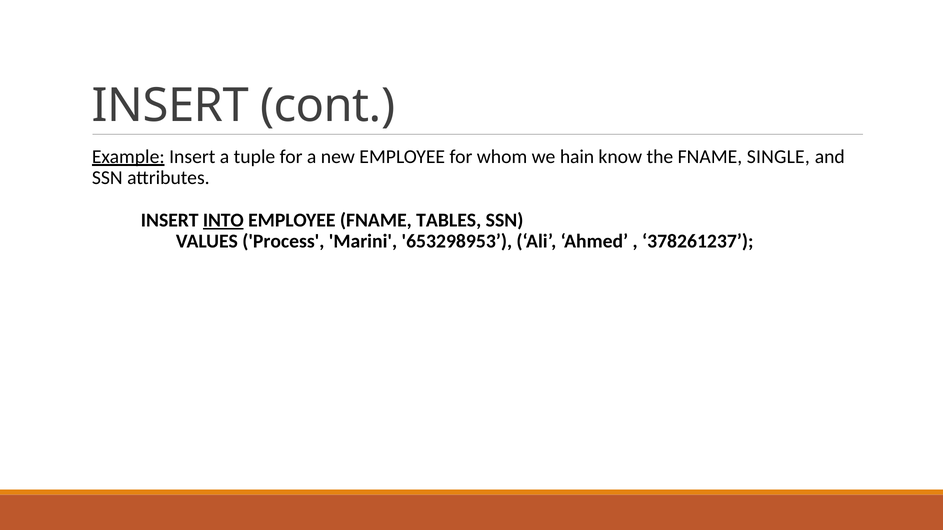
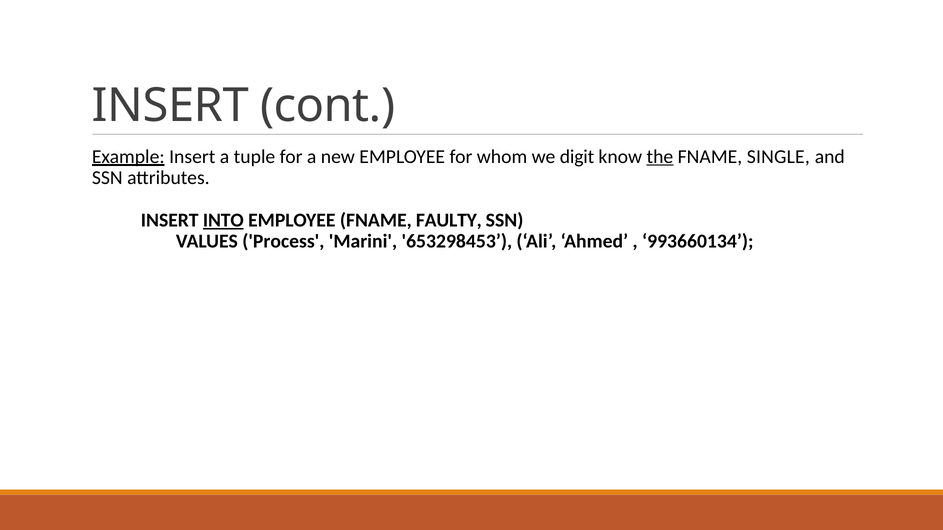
hain: hain -> digit (577, 157)
the underline: none -> present (660, 157)
TABLES: TABLES -> FAULTY (449, 220)
653298953: 653298953 -> 653298453 (457, 242)
378261237: 378261237 -> 993660134 (698, 242)
